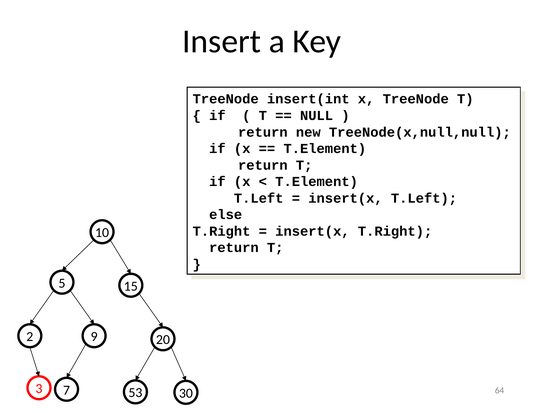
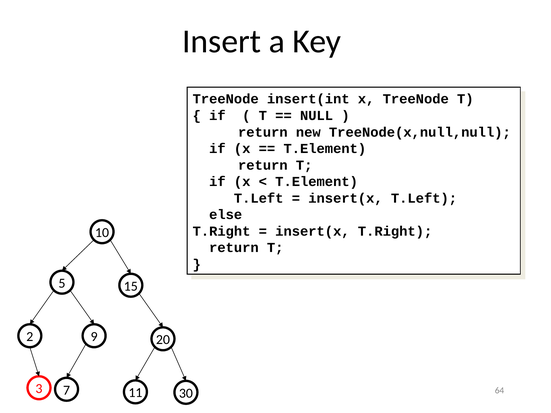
53: 53 -> 11 (135, 393)
